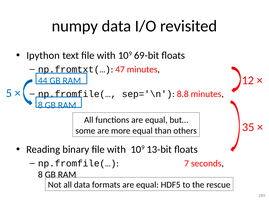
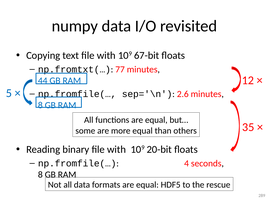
Ipython: Ipython -> Copying (43, 55)
69-bit: 69-bit -> 67-bit (147, 55)
47: 47 -> 77 (120, 69)
8.8: 8.8 -> 2.6 (183, 94)
13-bit: 13-bit -> 20-bit (159, 149)
7: 7 -> 4 (187, 163)
